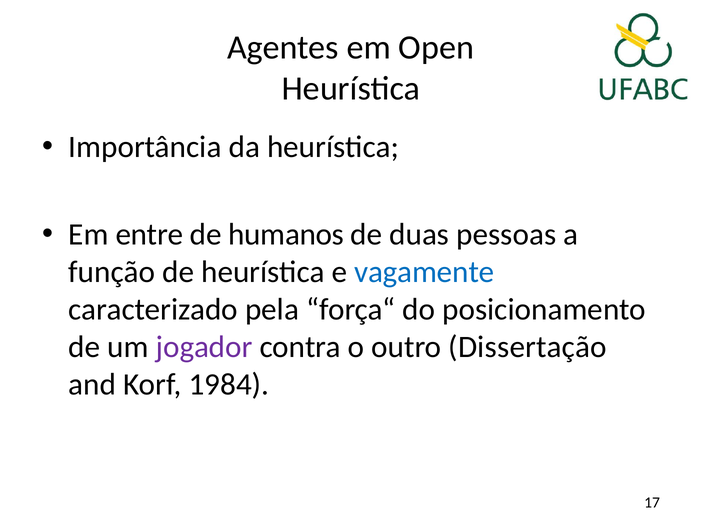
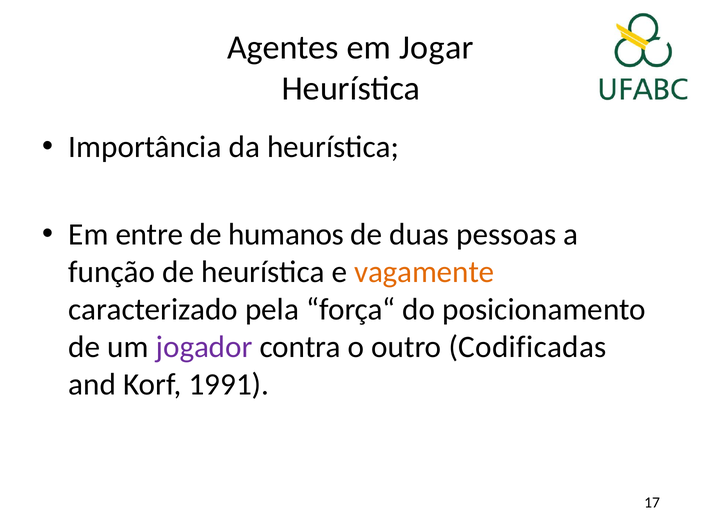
Open: Open -> Jogar (436, 47)
vagamente colour: blue -> orange (424, 272)
Dissertação: Dissertação -> Codificadas (528, 347)
1984: 1984 -> 1991 (229, 385)
